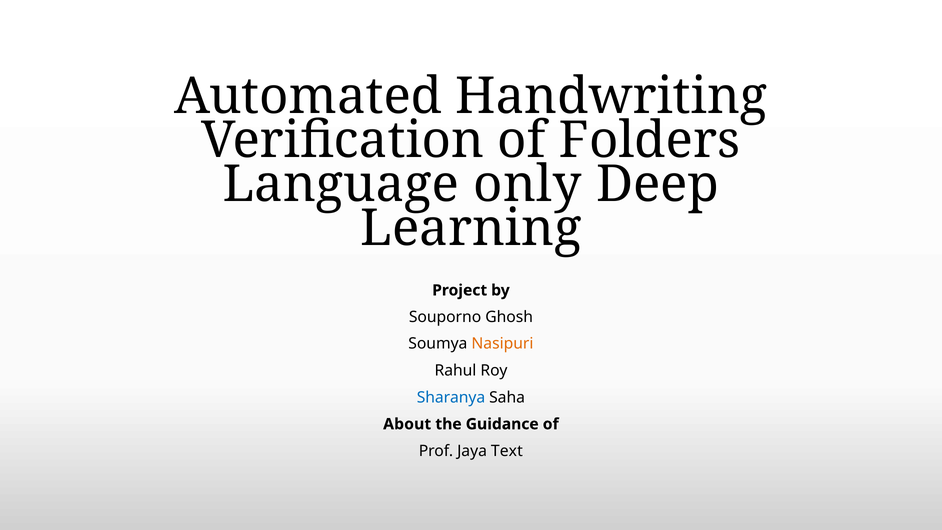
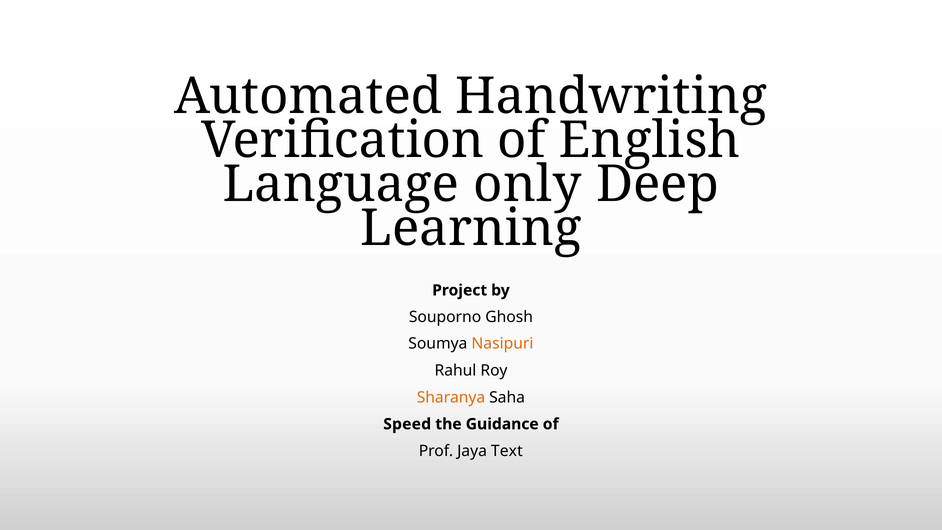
Folders: Folders -> English (650, 140)
Sharanya colour: blue -> orange (451, 397)
About: About -> Speed (407, 424)
